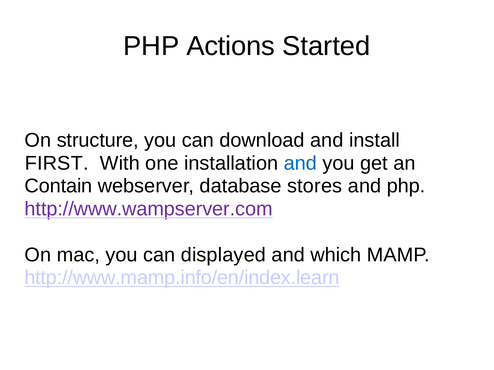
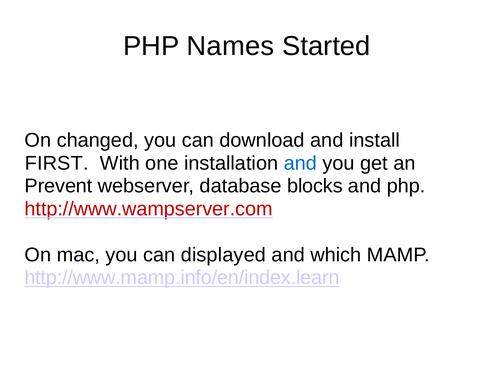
Actions: Actions -> Names (230, 46)
structure: structure -> changed (98, 140)
Contain: Contain -> Prevent (59, 186)
stores: stores -> blocks (315, 186)
http://www.wampserver.com colour: purple -> red (149, 209)
